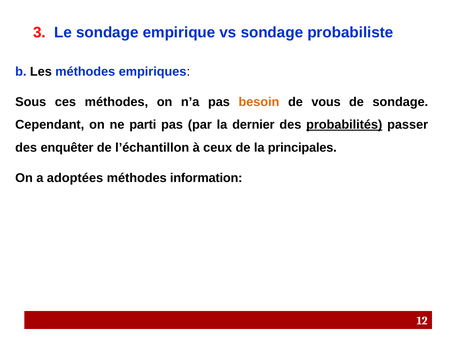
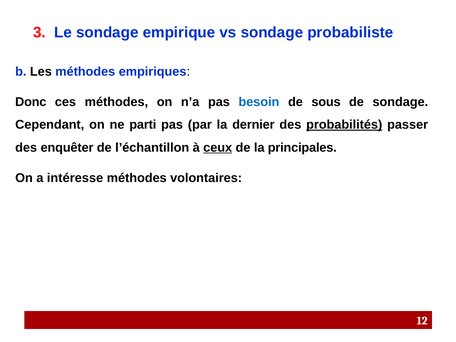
Sous: Sous -> Donc (31, 102)
besoin colour: orange -> blue (259, 102)
vous: vous -> sous (326, 102)
ceux underline: none -> present (218, 148)
adoptées: adoptées -> intéresse (75, 178)
information: information -> volontaires (206, 178)
